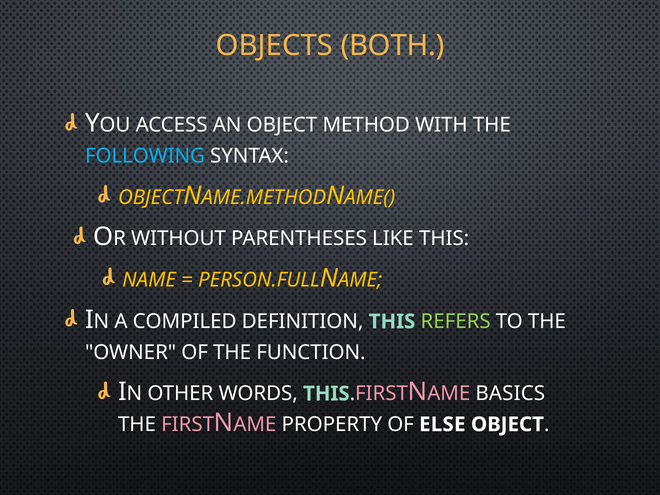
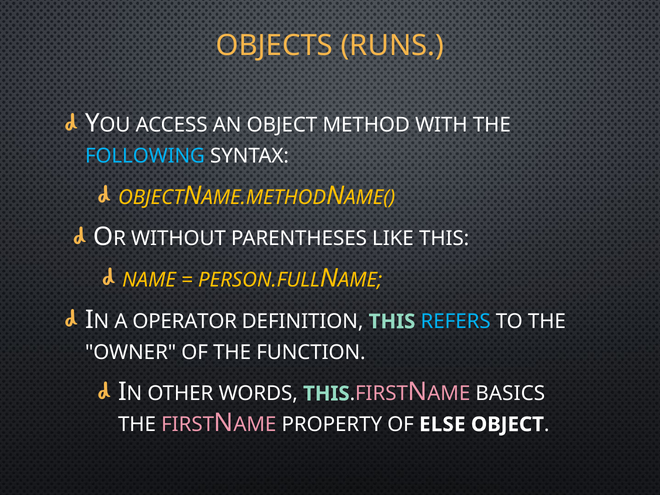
BOTH: BOTH -> RUNS (392, 46)
COMPILED: COMPILED -> OPERATOR (185, 322)
REFERS colour: light green -> light blue (456, 322)
